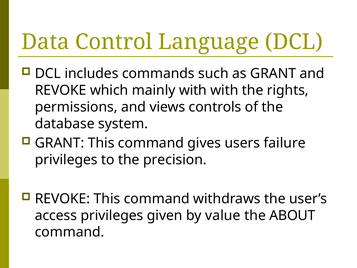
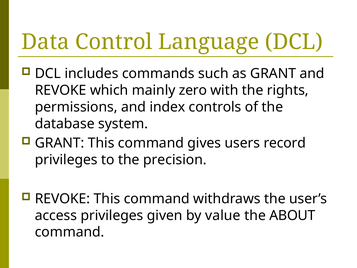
mainly with: with -> zero (193, 90)
views: views -> index (167, 107)
failure: failure -> record (285, 143)
